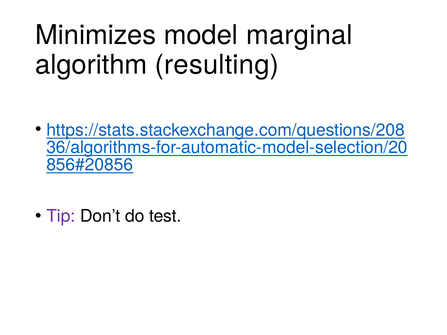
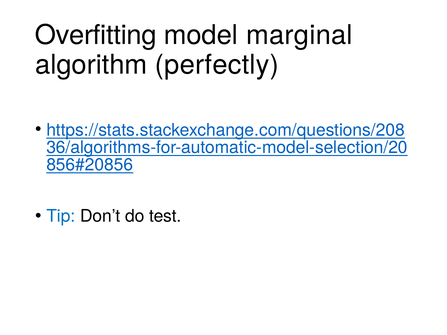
Minimizes: Minimizes -> Overfitting (96, 35)
resulting: resulting -> perfectly (217, 65)
Tip colour: purple -> blue (61, 216)
